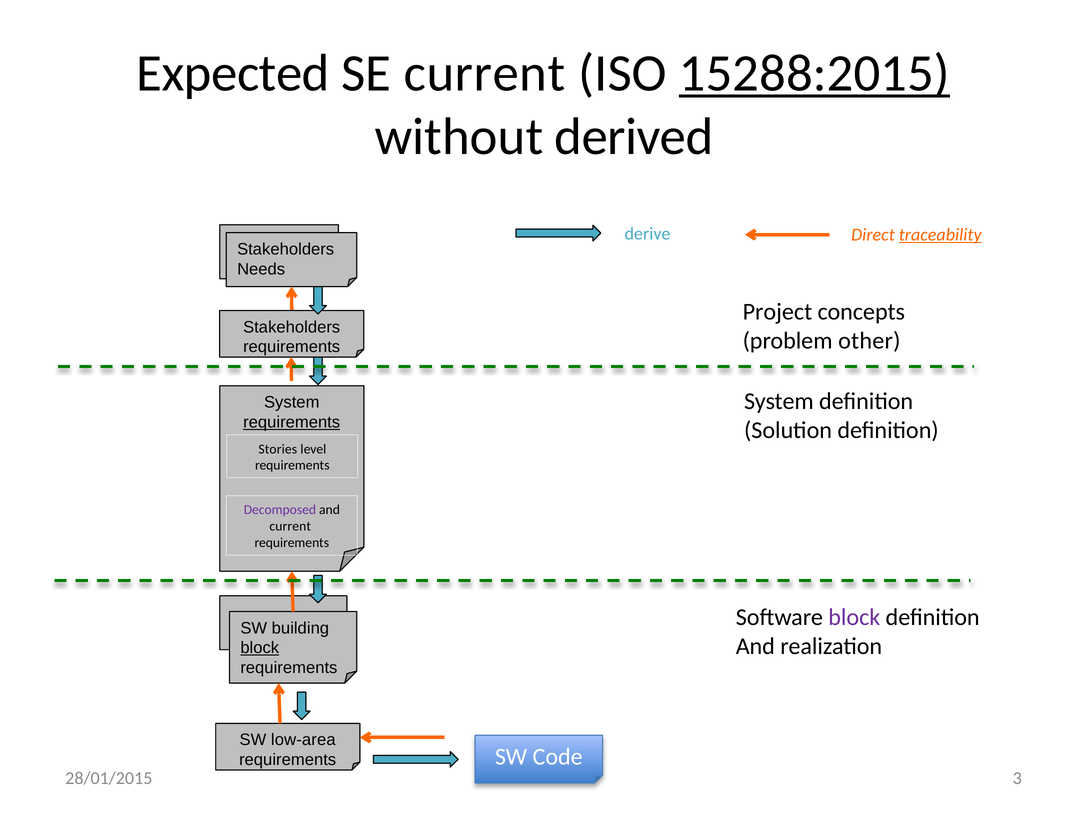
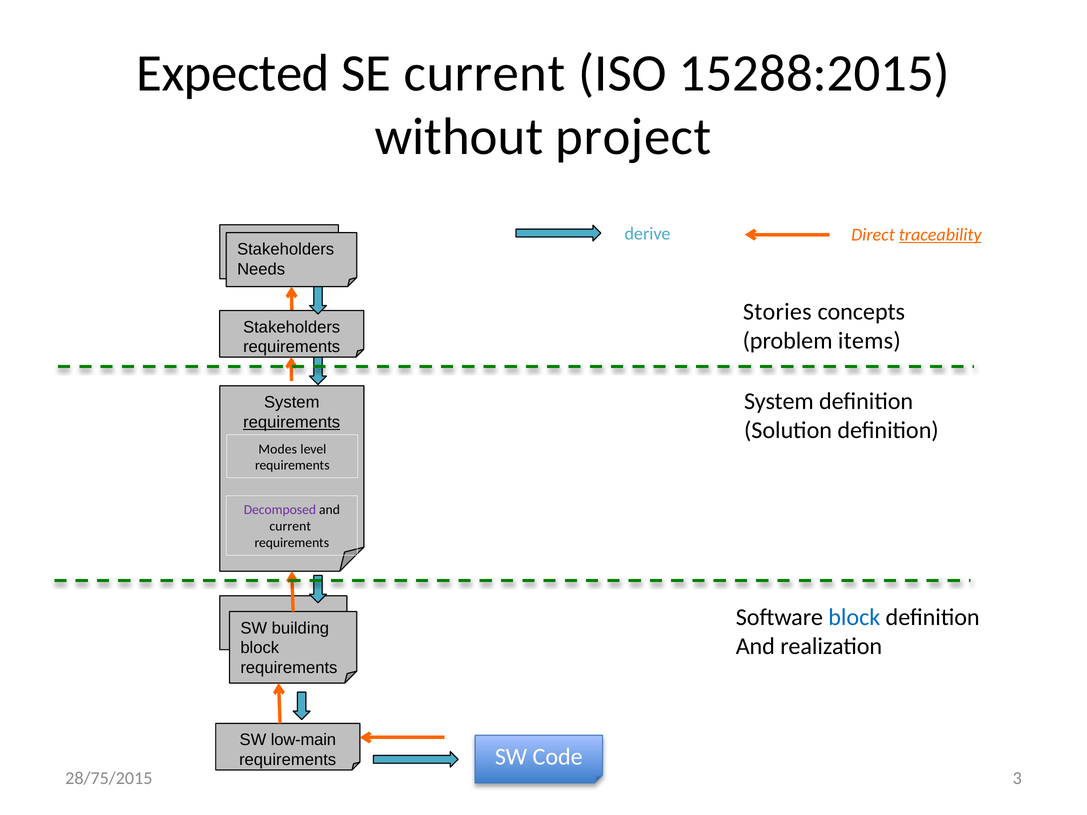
15288:2015 underline: present -> none (814, 73)
derived: derived -> project (633, 137)
Project: Project -> Stories (777, 312)
other: other -> items (869, 341)
Stories: Stories -> Modes (278, 449)
block colour: purple -> blue (854, 617)
block underline: present -> none (260, 648)
low-area: low-area -> low-main (303, 740)
28/01/2015: 28/01/2015 -> 28/75/2015 (109, 779)
